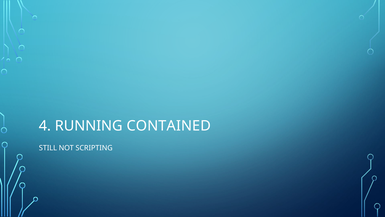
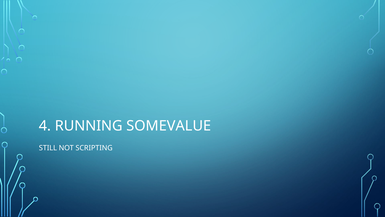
CONTAINED: CONTAINED -> SOMEVALUE (169, 126)
